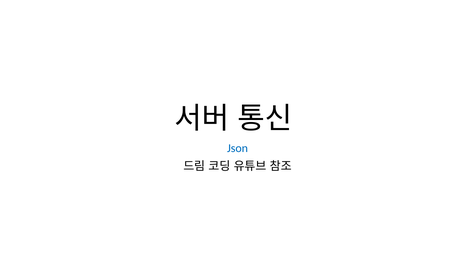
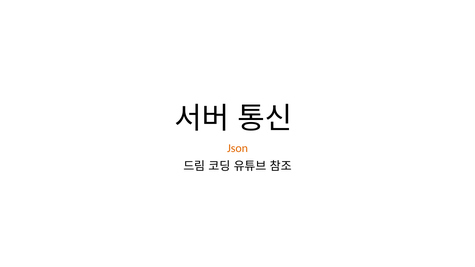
Json colour: blue -> orange (237, 148)
